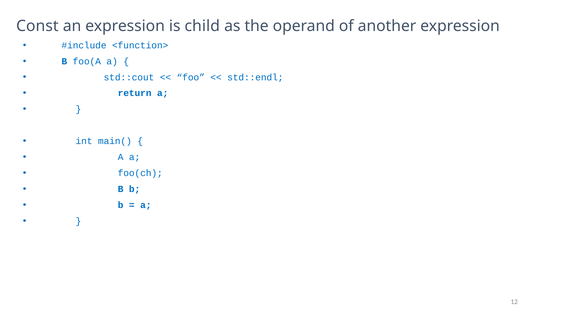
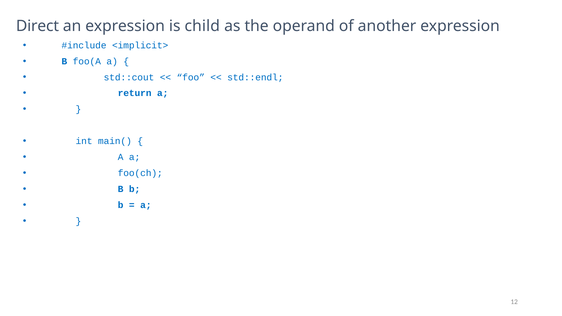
Const: Const -> Direct (37, 26)
<function>: <function> -> <implicit> (140, 45)
